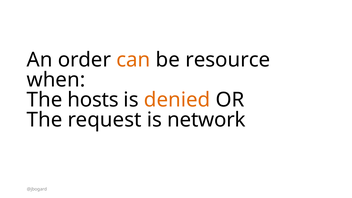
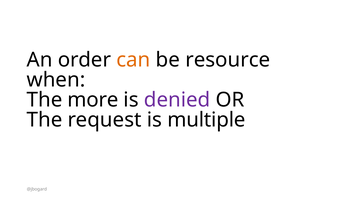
hosts: hosts -> more (93, 100)
denied colour: orange -> purple (177, 100)
network: network -> multiple (206, 120)
